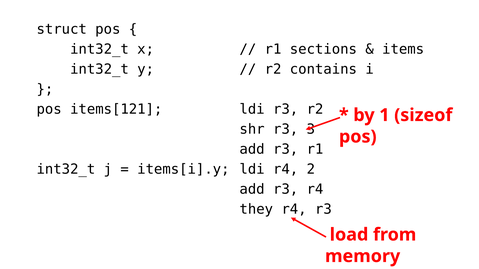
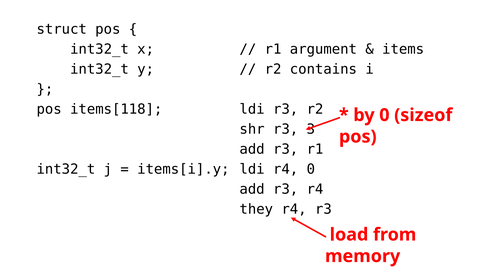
sections: sections -> argument (323, 49)
items[121: items[121 -> items[118 (116, 109)
by 1: 1 -> 0 (384, 115)
r4 2: 2 -> 0 (311, 170)
